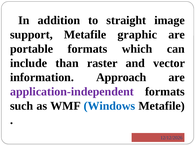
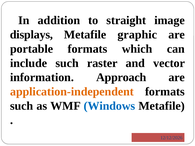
support: support -> displays (31, 35)
include than: than -> such (67, 63)
application-independent colour: purple -> orange (72, 92)
